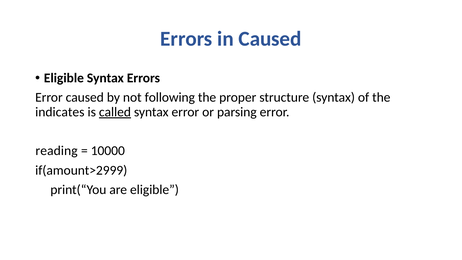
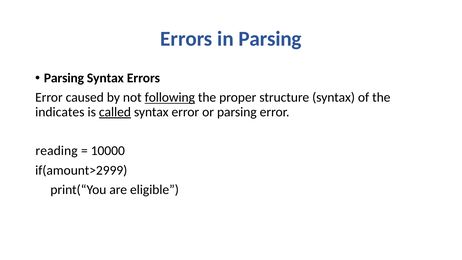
in Caused: Caused -> Parsing (270, 39)
Eligible: Eligible -> Parsing (64, 78)
following underline: none -> present (170, 97)
